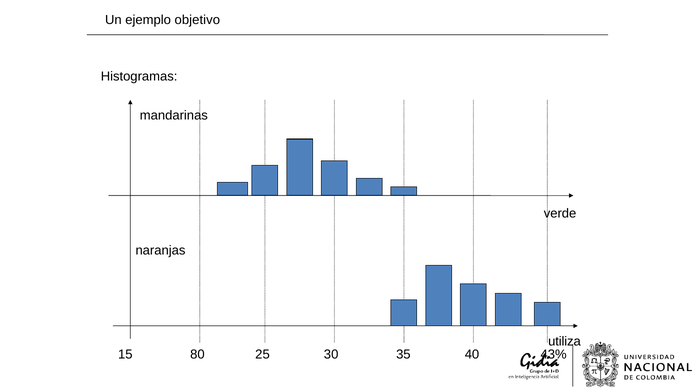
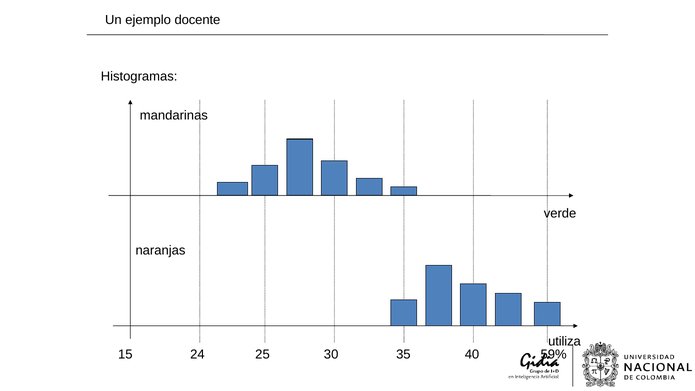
objetivo: objetivo -> docente (197, 20)
80: 80 -> 24 (197, 354)
43%: 43% -> 59% (554, 354)
